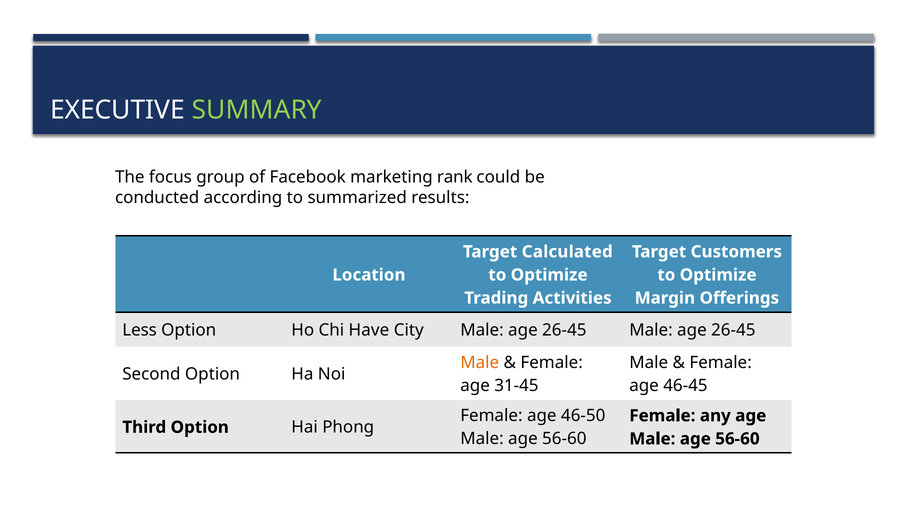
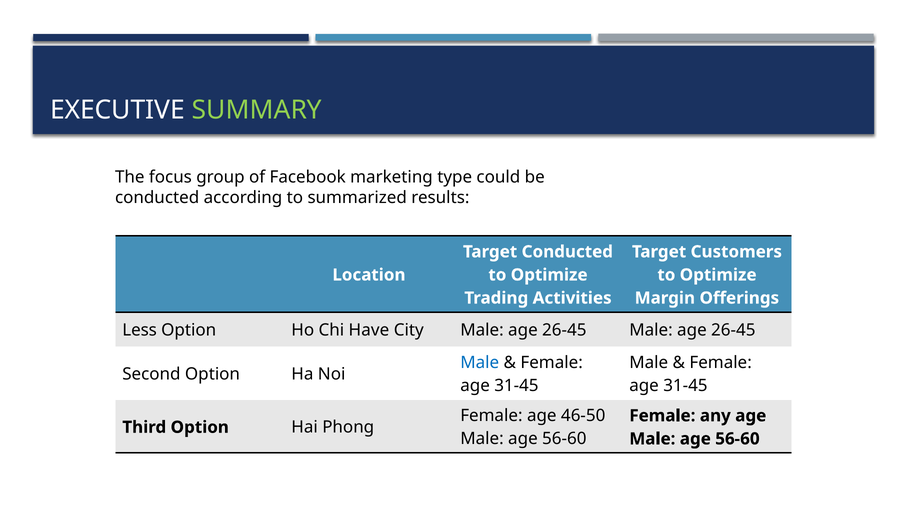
rank: rank -> type (455, 177)
Target Calculated: Calculated -> Conducted (567, 252)
Male colour: orange -> blue (480, 363)
46-45: 46-45 -> 31-45 (685, 386)
